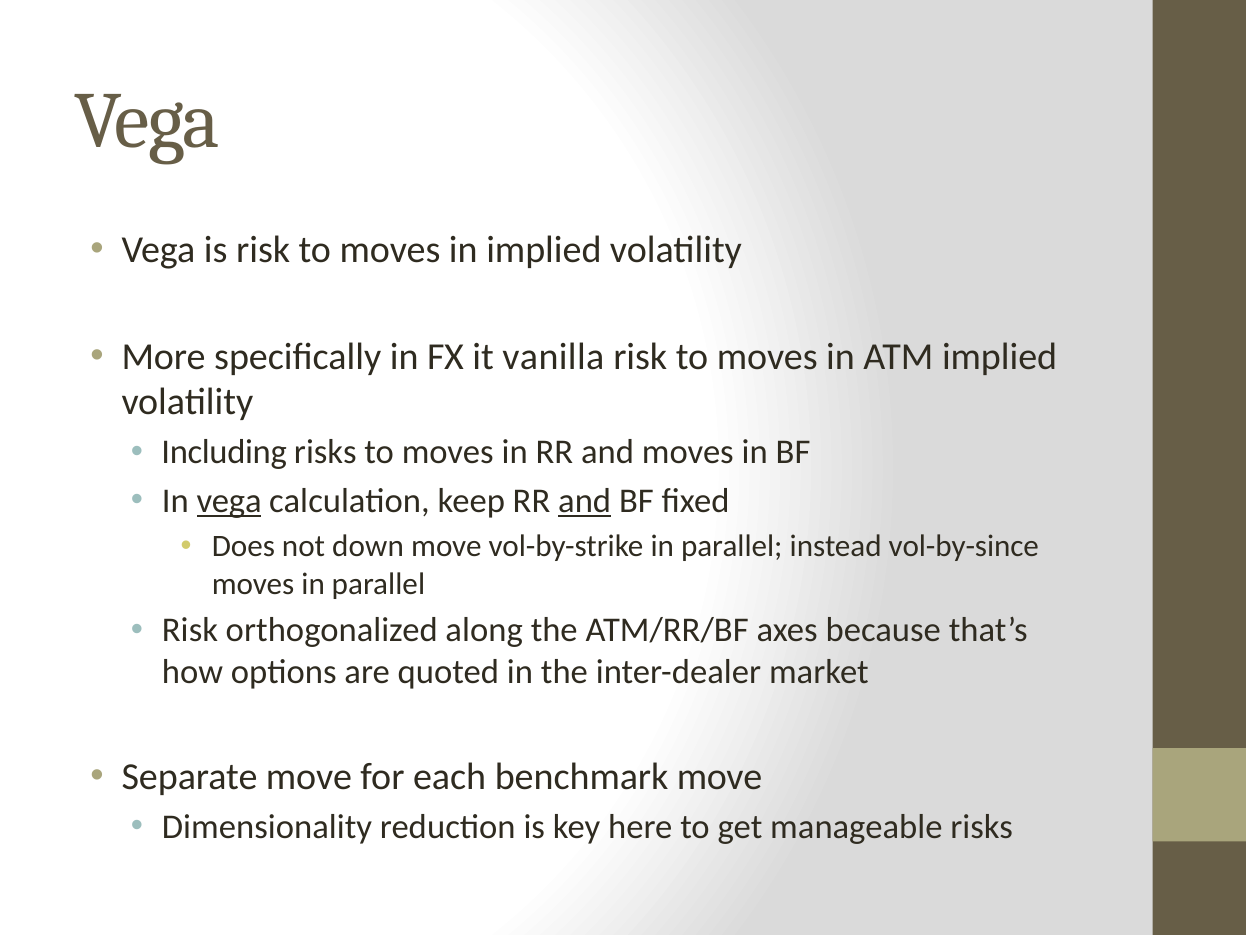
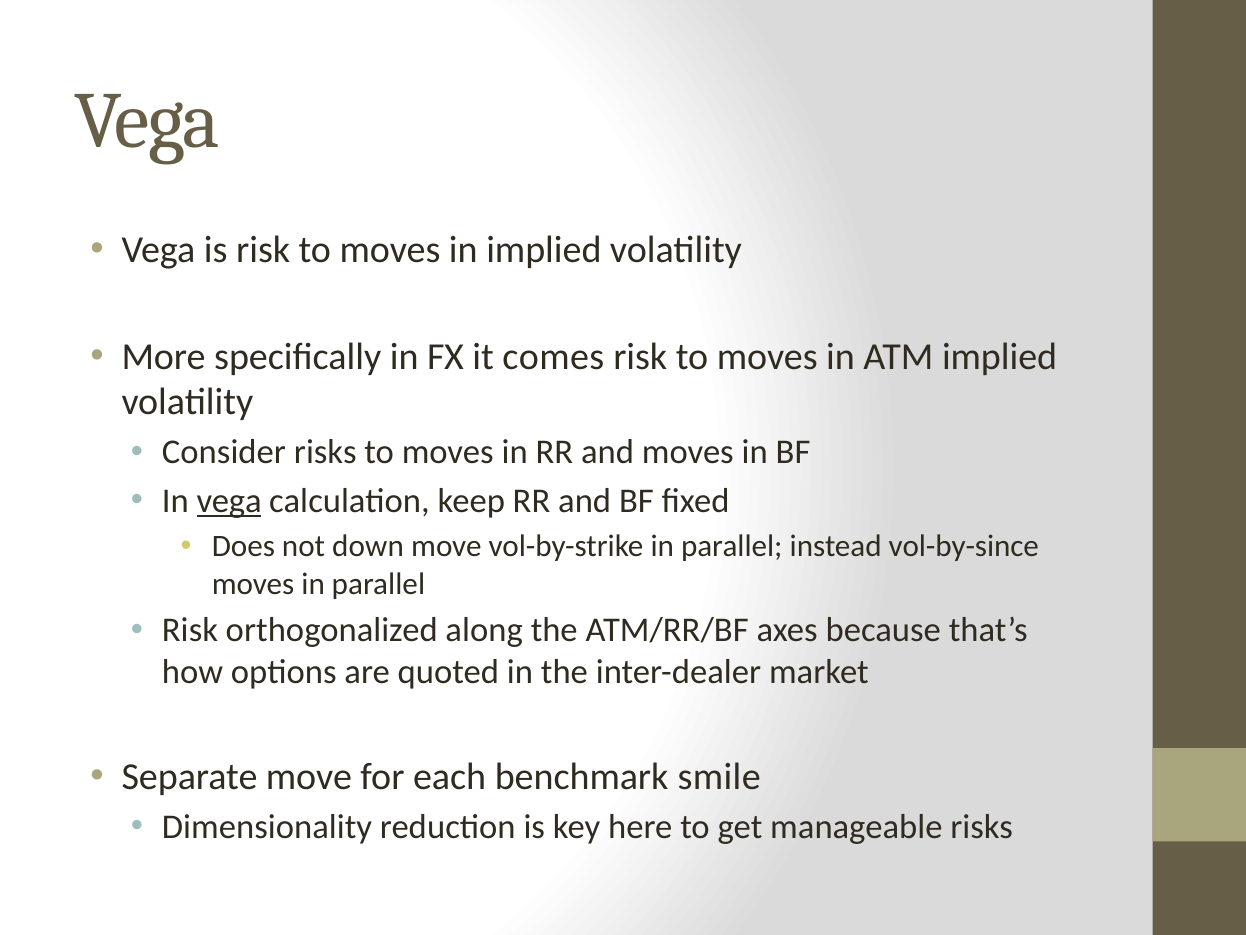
vanilla: vanilla -> comes (553, 356)
Including: Including -> Consider (224, 452)
and underline: present -> none (585, 501)
benchmark move: move -> smile (719, 776)
